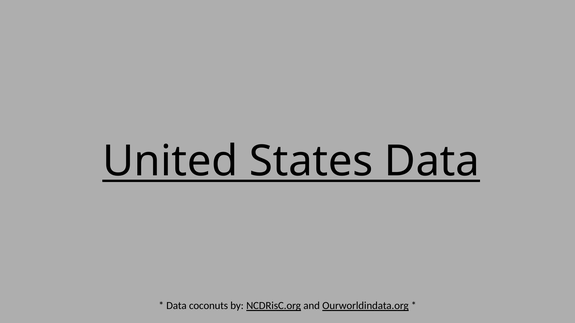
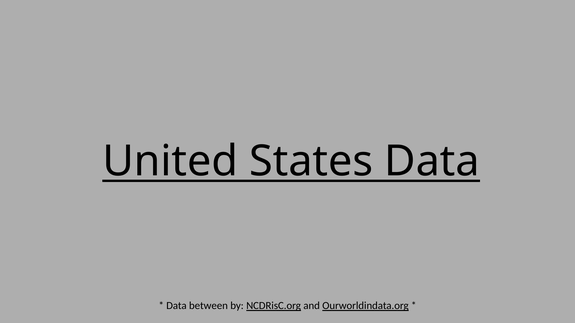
coconuts: coconuts -> between (208, 306)
